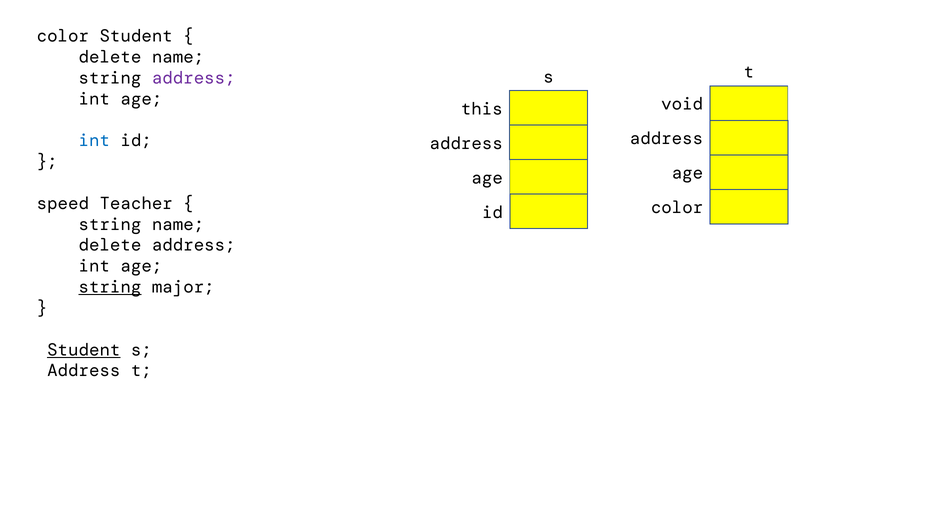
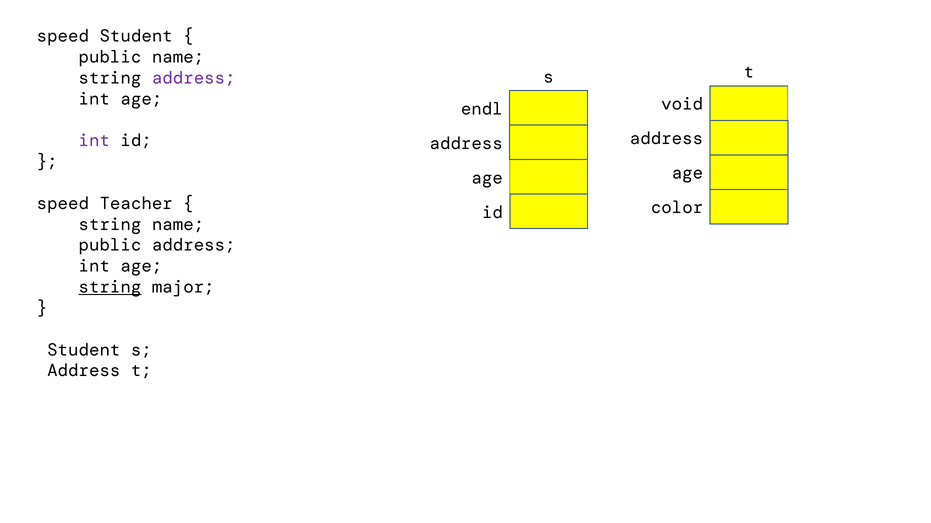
color: color -> speed (63, 36)
delete: delete -> public (110, 57)
this: this -> endl (482, 109)
int colour: blue -> purple (94, 141)
delete: delete -> public (110, 246)
Student underline: present -> none (84, 350)
